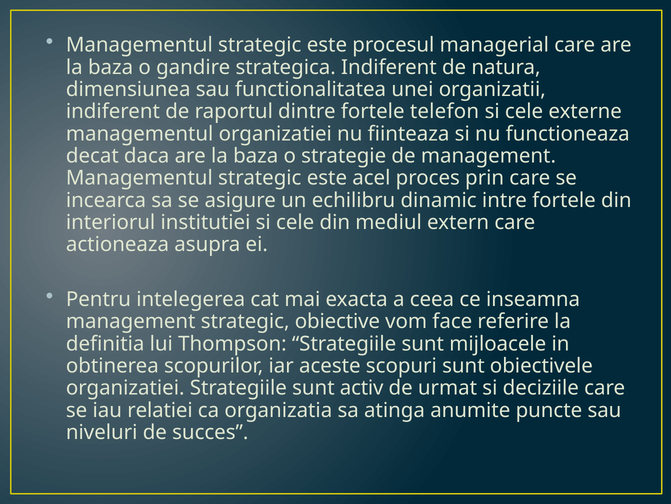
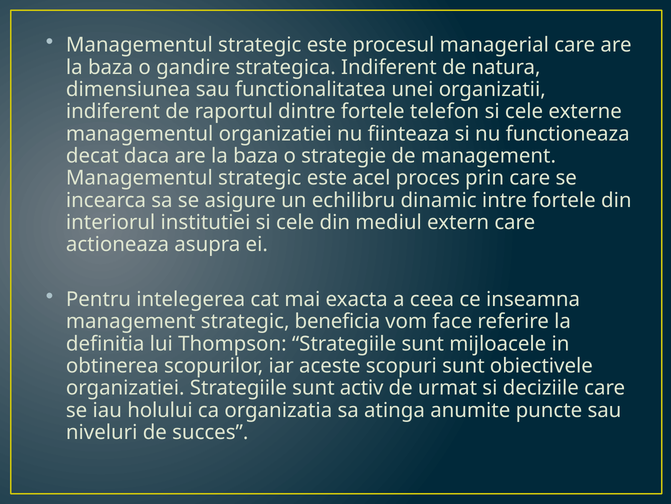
obiective: obiective -> beneficia (337, 321)
relatiei: relatiei -> holului (160, 410)
